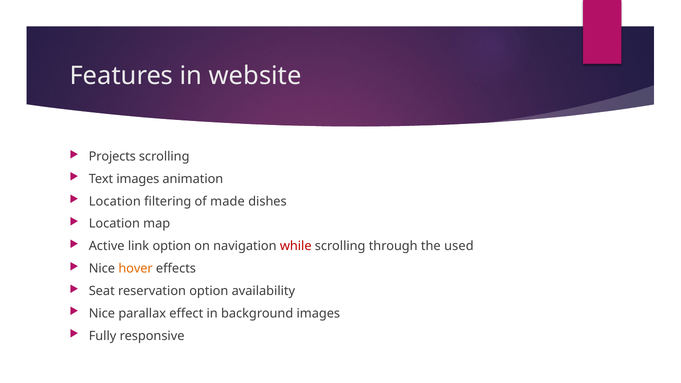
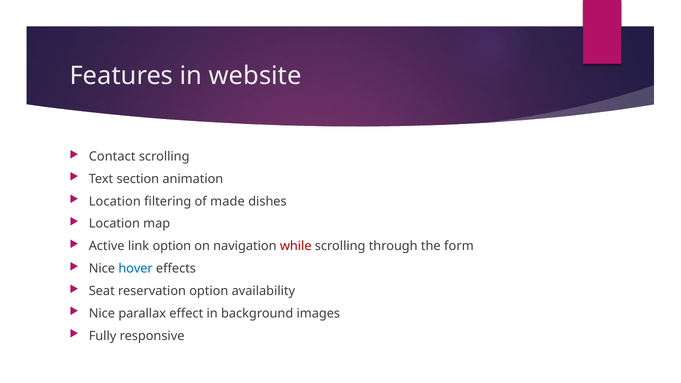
Projects: Projects -> Contact (112, 157)
Text images: images -> section (138, 179)
used: used -> form (459, 246)
hover colour: orange -> blue (136, 269)
